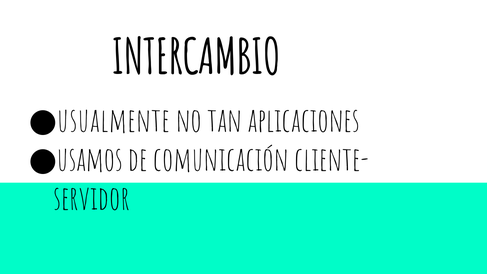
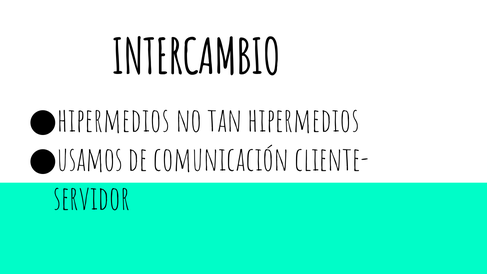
usualmente: usualmente -> hipermedios (113, 121)
tan aplicaciones: aplicaciones -> hipermedios (303, 121)
